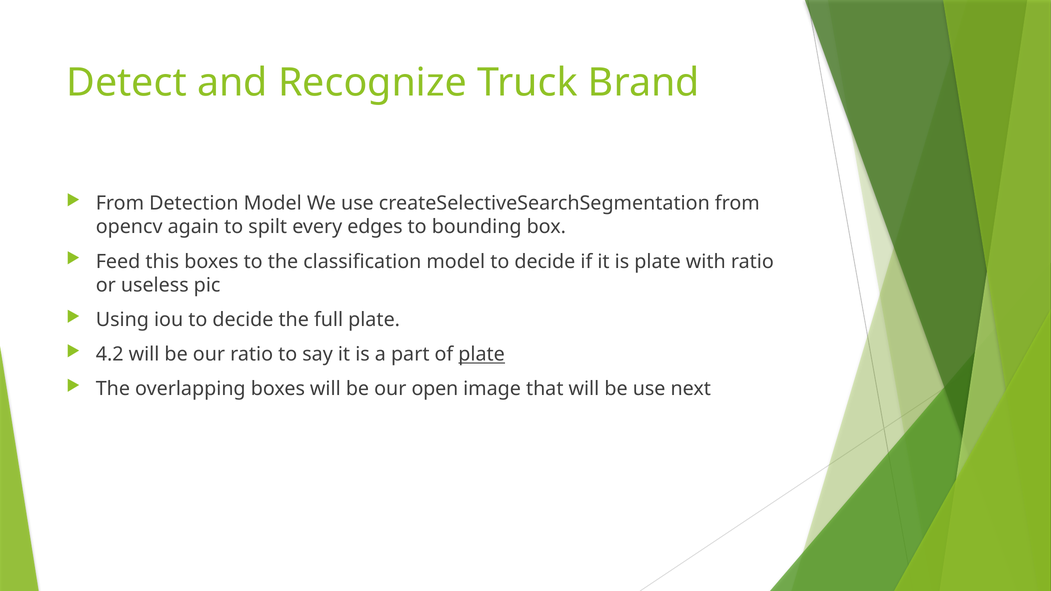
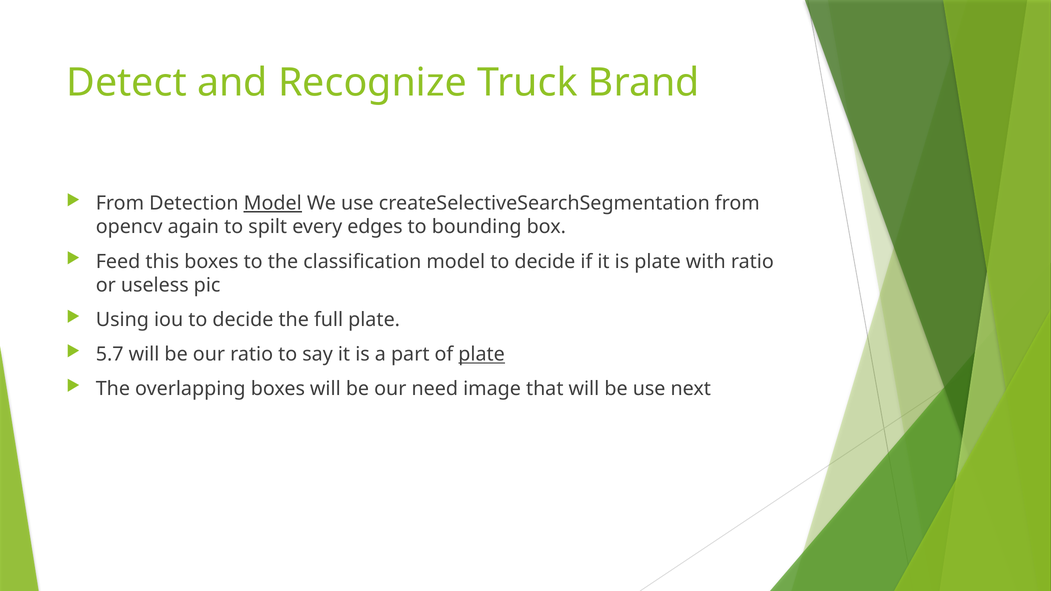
Model underline: none -> present (273, 203)
4.2: 4.2 -> 5.7 (110, 355)
open: open -> need (435, 389)
